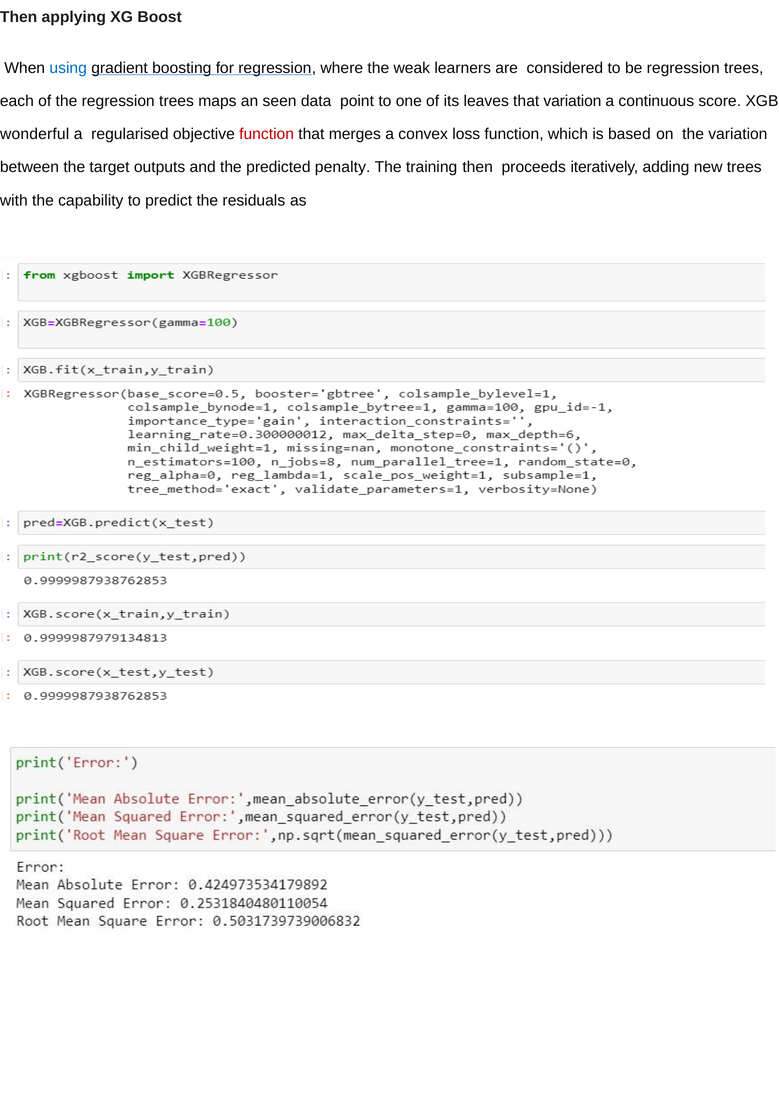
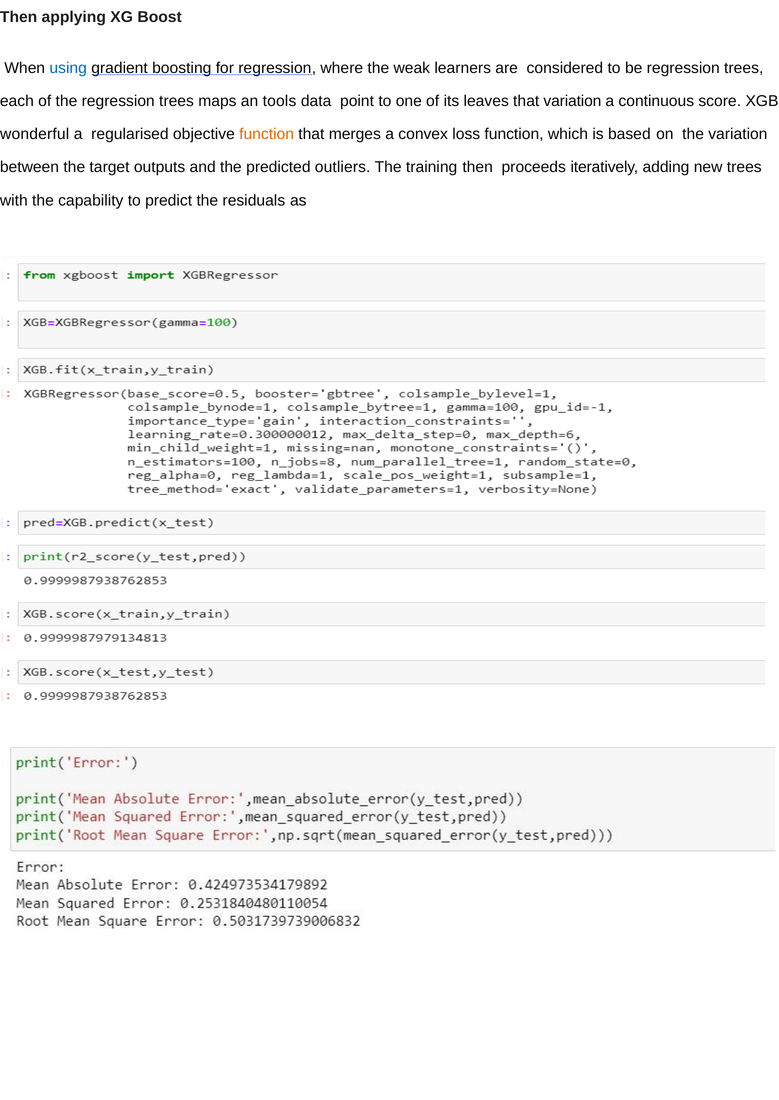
seen: seen -> tools (279, 101)
function colour: red -> orange (267, 134)
penalty: penalty -> outliers (343, 167)
